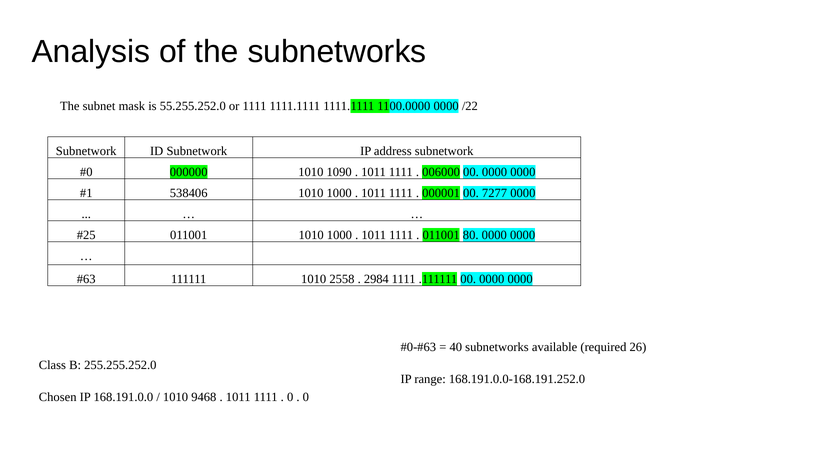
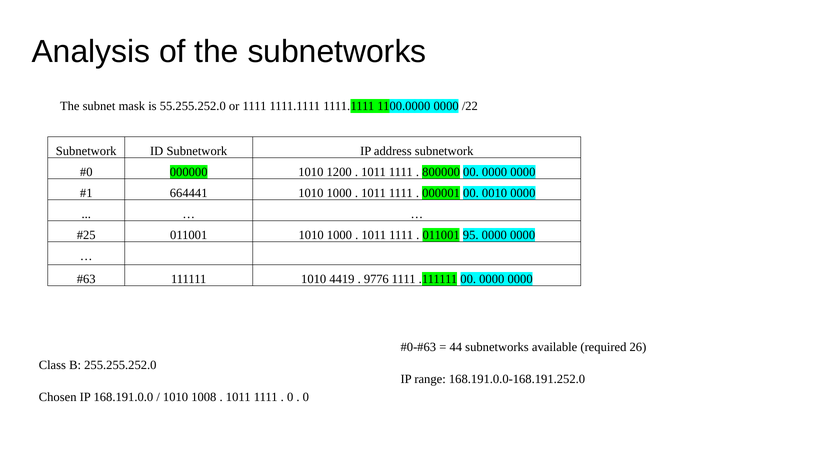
1090: 1090 -> 1200 (339, 172)
006000: 006000 -> 800000 (441, 172)
538406: 538406 -> 664441 (189, 193)
7277: 7277 -> 0010 (495, 193)
80: 80 -> 95 (471, 235)
2558: 2558 -> 4419 (342, 279)
2984: 2984 -> 9776 (376, 279)
40: 40 -> 44 (456, 347)
9468: 9468 -> 1008 (204, 397)
